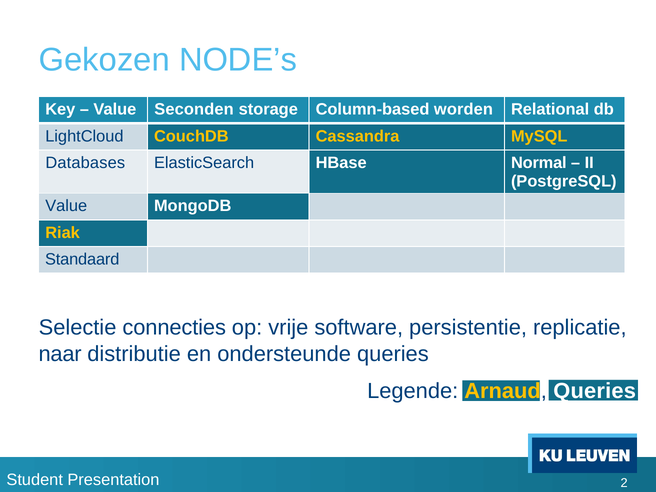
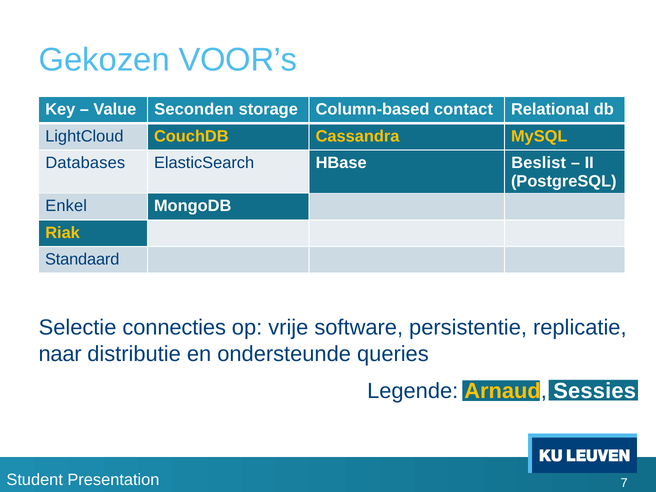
NODE’s: NODE’s -> VOOR’s (238, 60)
worden: worden -> contact (464, 110)
Normal: Normal -> Beslist (539, 163)
Value: Value -> Enkel (66, 206)
Arnaud Queries: Queries -> Sessies (595, 391)
2: 2 -> 7 (624, 483)
